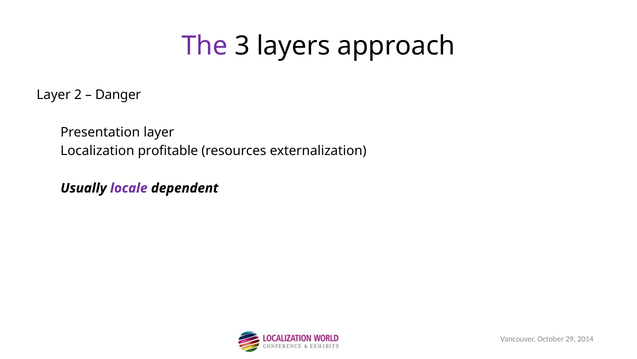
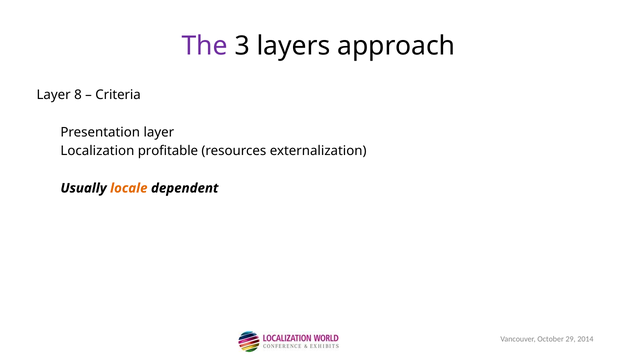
2: 2 -> 8 (78, 95)
Danger: Danger -> Criteria (118, 95)
locale colour: purple -> orange (129, 188)
